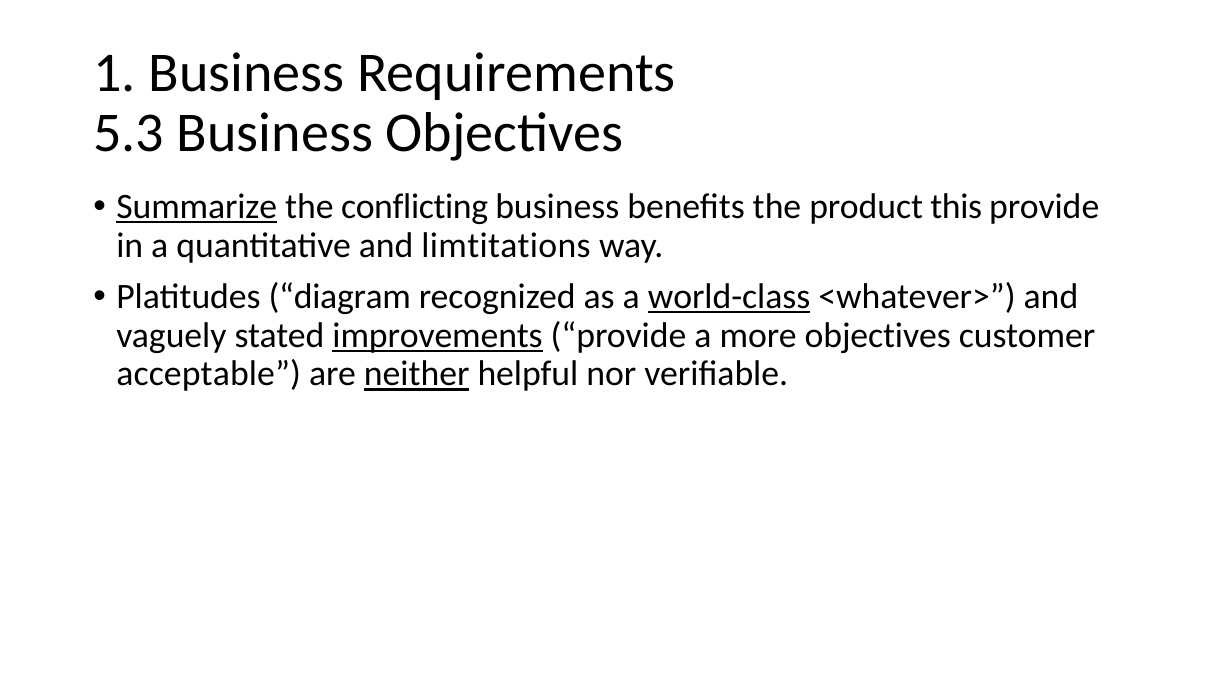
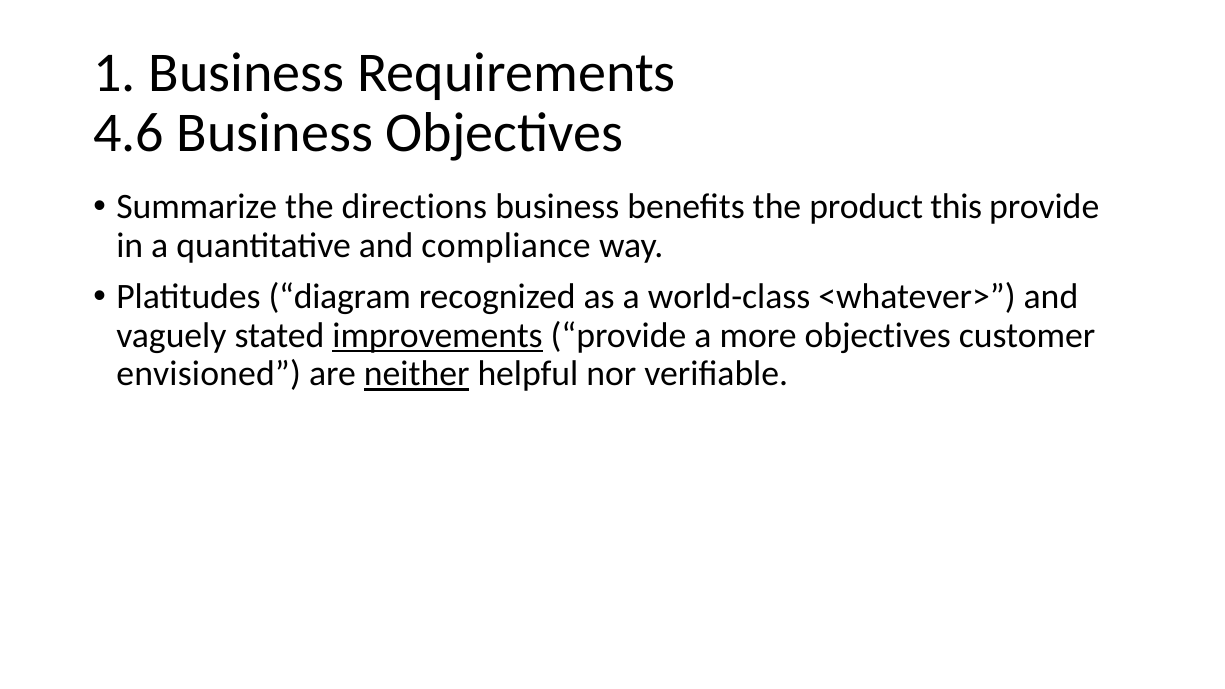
5.3: 5.3 -> 4.6 (129, 133)
Summarize underline: present -> none (197, 207)
conflicting: conflicting -> directions (414, 207)
limtitations: limtitations -> compliance (506, 246)
world-class underline: present -> none (729, 297)
acceptable: acceptable -> envisioned (209, 374)
